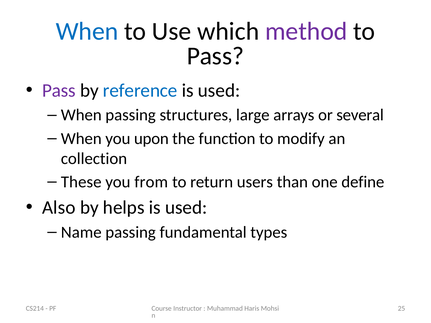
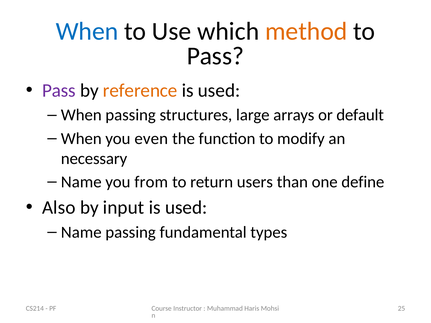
method colour: purple -> orange (306, 31)
reference colour: blue -> orange (140, 90)
several: several -> default (360, 115)
upon: upon -> even (151, 139)
collection: collection -> necessary (94, 159)
These: These -> Name (81, 182)
helps: helps -> input (124, 208)
